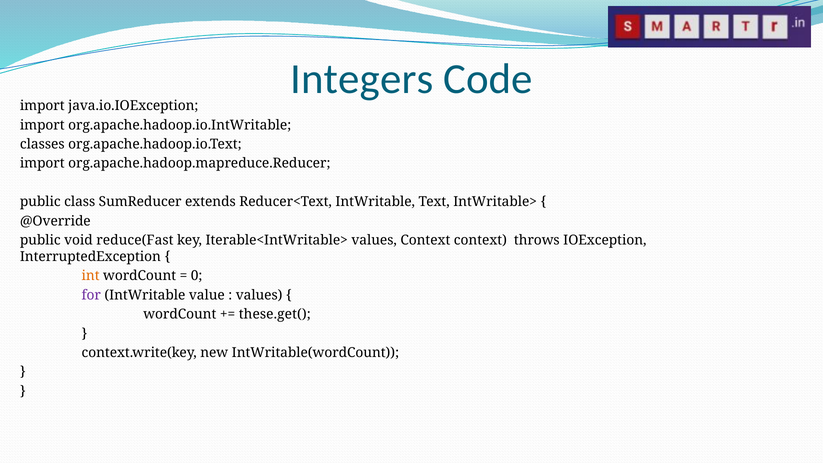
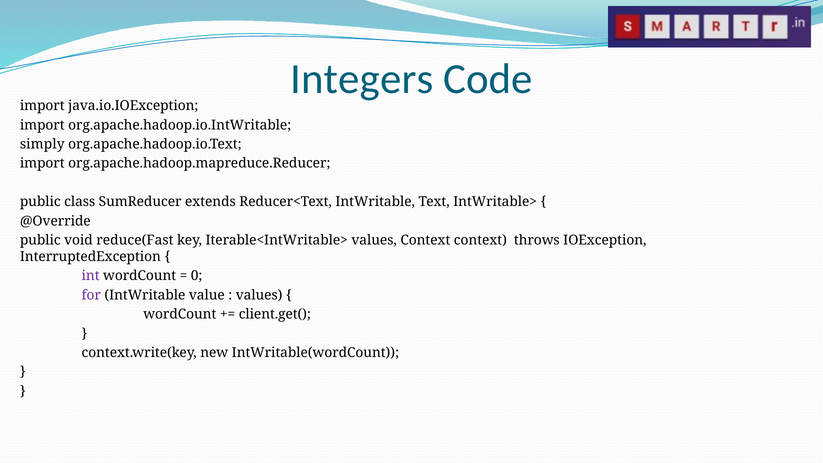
classes: classes -> simply (42, 144)
int colour: orange -> purple (91, 276)
these.get(: these.get( -> client.get( (275, 314)
